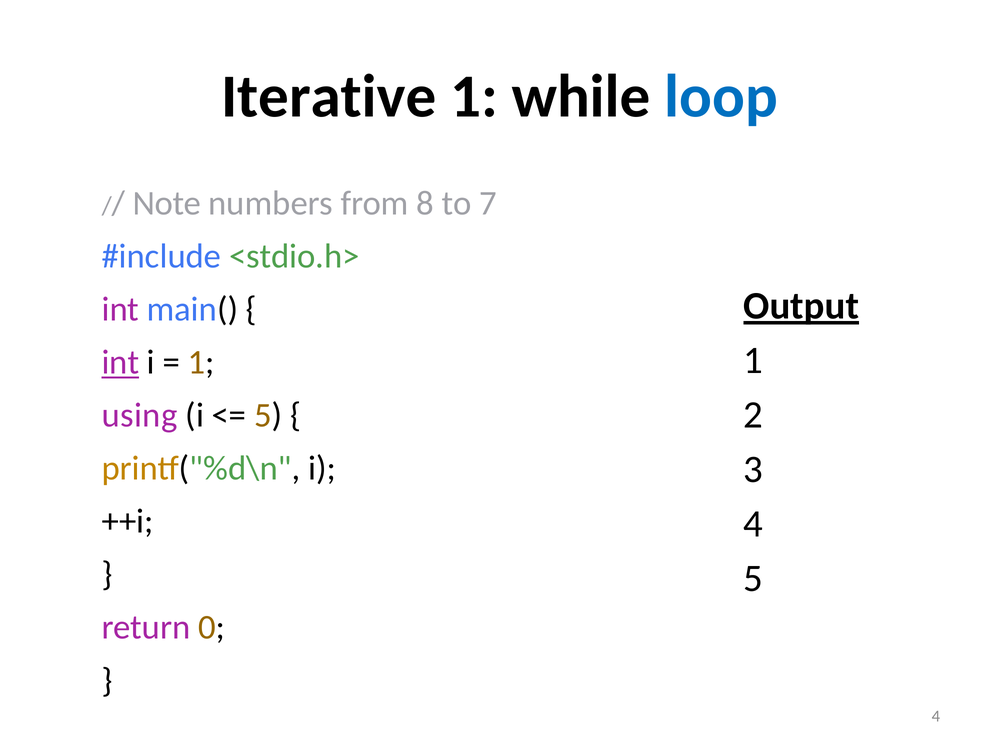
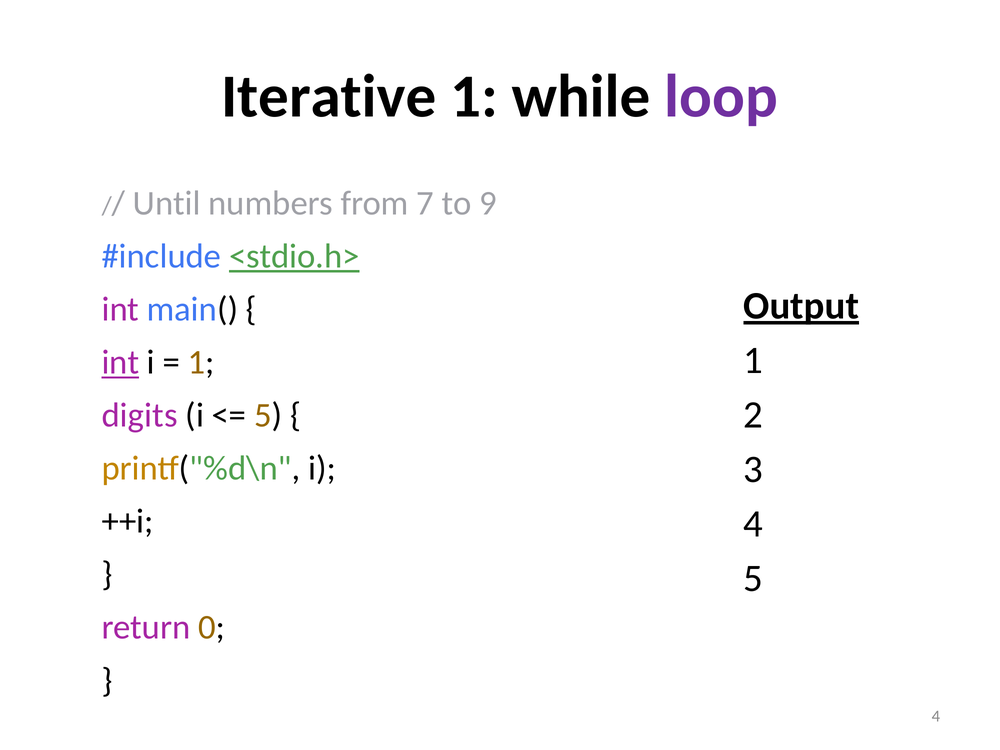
loop colour: blue -> purple (721, 97)
Note: Note -> Until (167, 203)
8: 8 -> 7 (425, 203)
7: 7 -> 9 (488, 203)
<stdio.h> underline: none -> present (294, 256)
using: using -> digits (140, 415)
